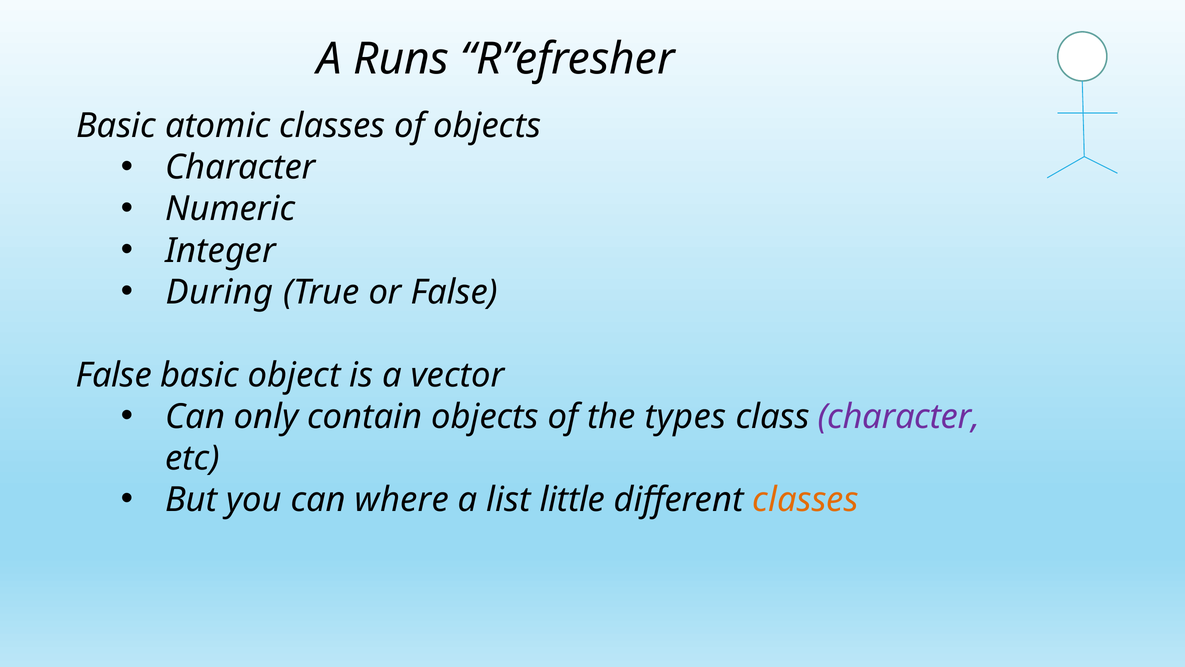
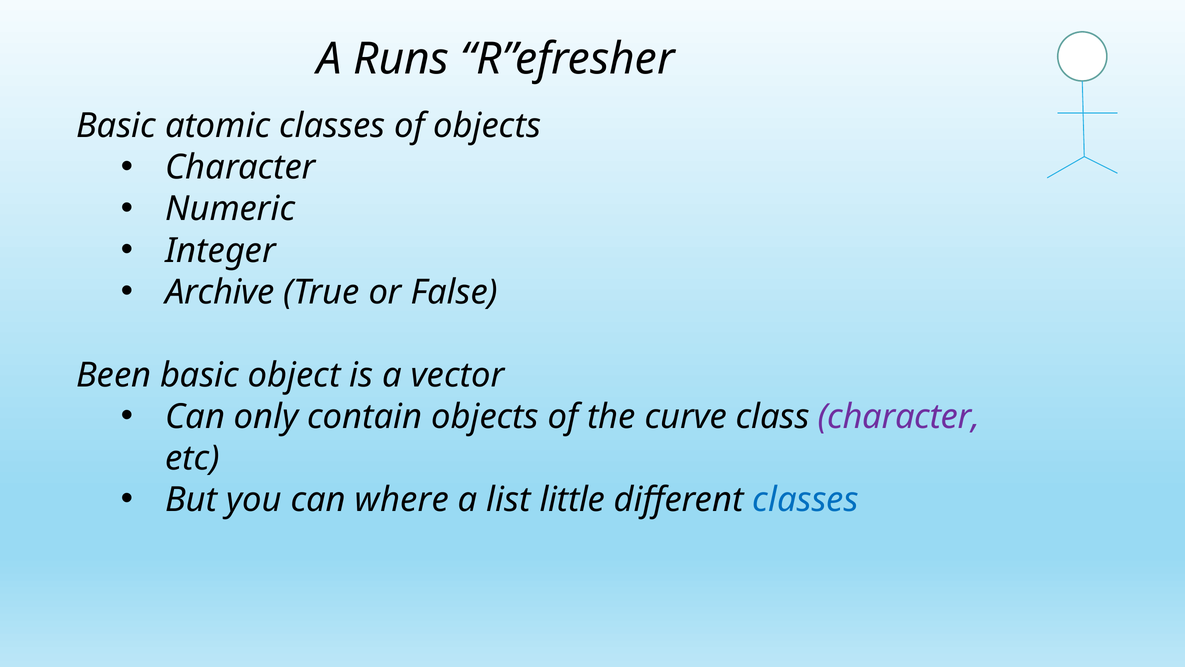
During: During -> Archive (220, 292)
False: False -> Been (114, 375)
types: types -> curve (686, 416)
classes colour: orange -> blue (806, 499)
